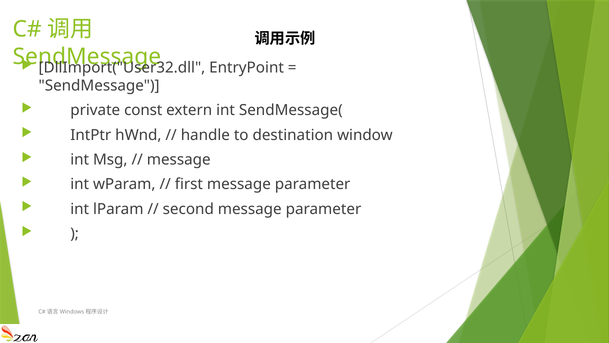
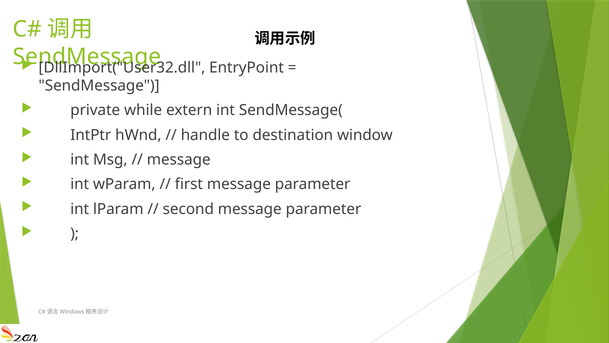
const: const -> while (143, 110)
